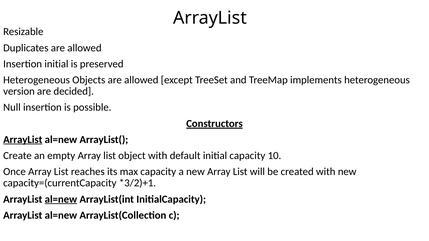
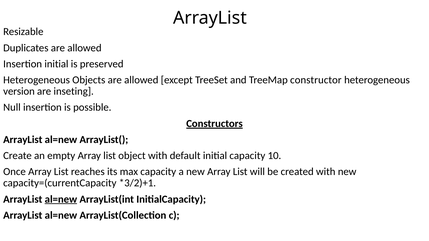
implements: implements -> constructor (316, 80)
decided: decided -> inseting (74, 92)
ArrayList underline: present -> none (23, 140)
